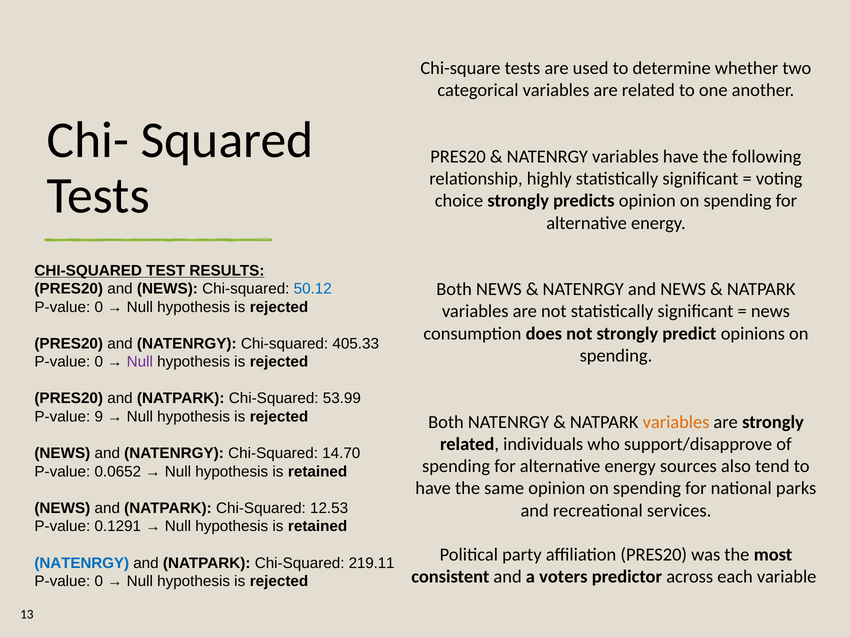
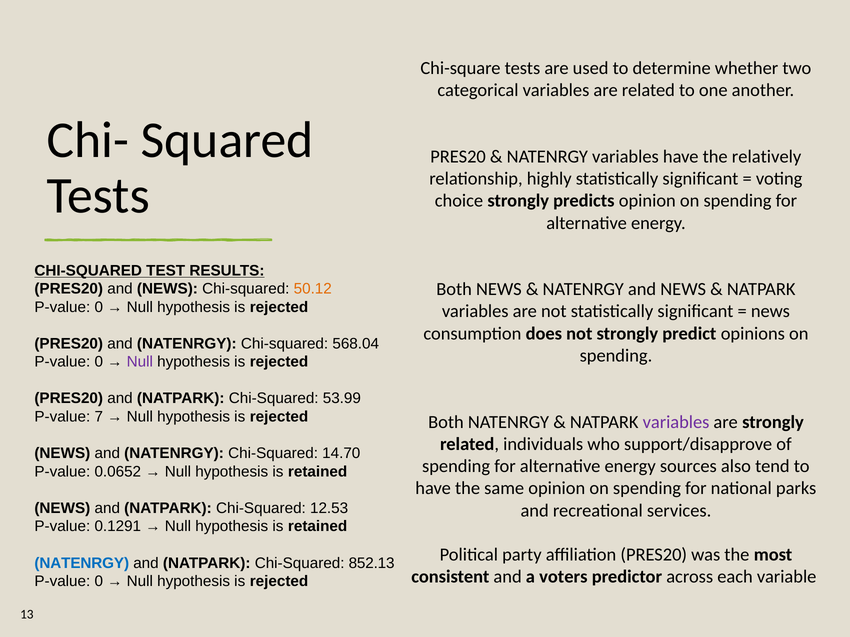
following: following -> relatively (767, 157)
50.12 colour: blue -> orange (313, 289)
405.33: 405.33 -> 568.04 (356, 344)
9: 9 -> 7 (99, 417)
variables colour: orange -> purple (676, 422)
219.11: 219.11 -> 852.13 (372, 563)
